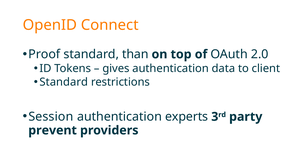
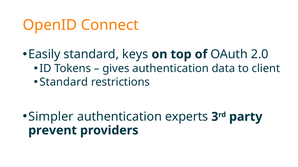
Proof: Proof -> Easily (44, 54)
than: than -> keys (135, 54)
Session: Session -> Simpler (51, 117)
